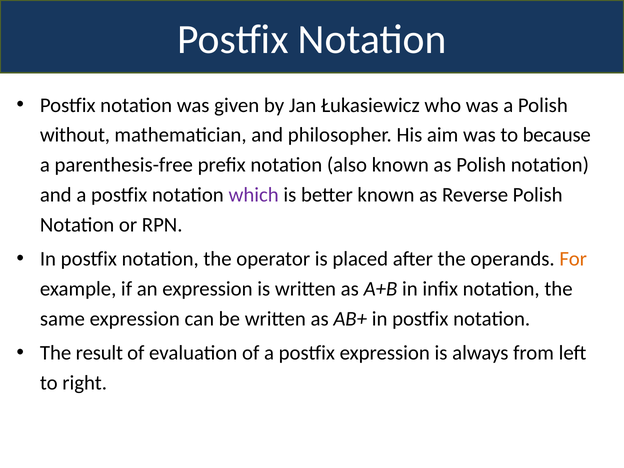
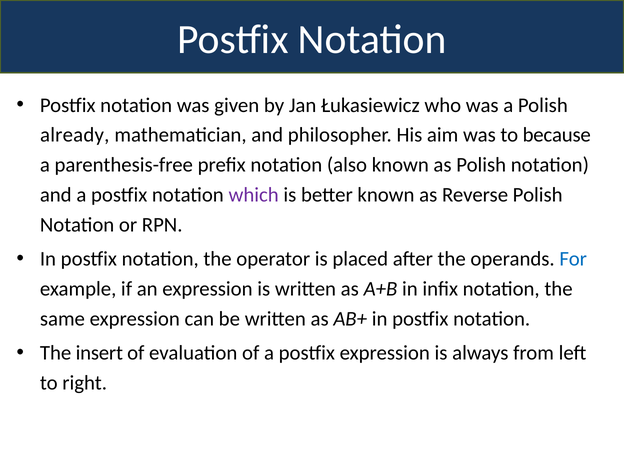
without: without -> already (75, 135)
For colour: orange -> blue (573, 259)
result: result -> insert (99, 353)
